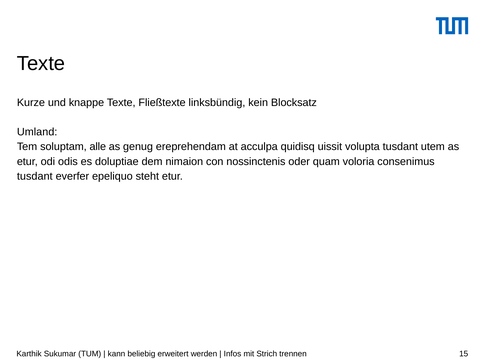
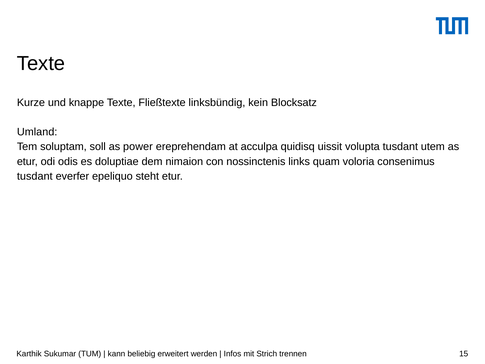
alle: alle -> soll (98, 147)
genug: genug -> power (138, 147)
oder: oder -> links (299, 161)
